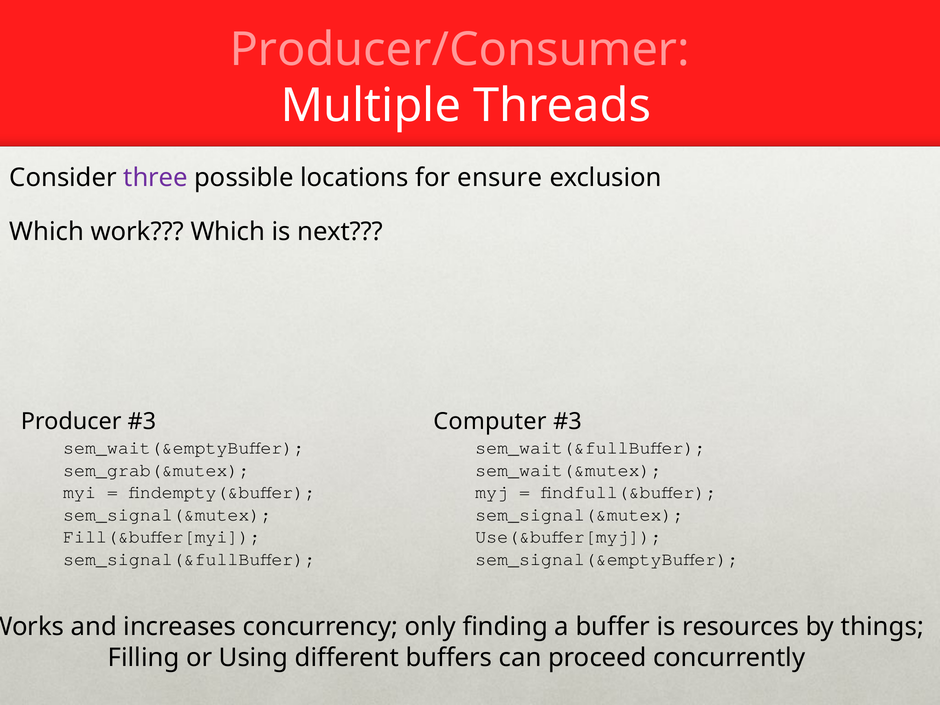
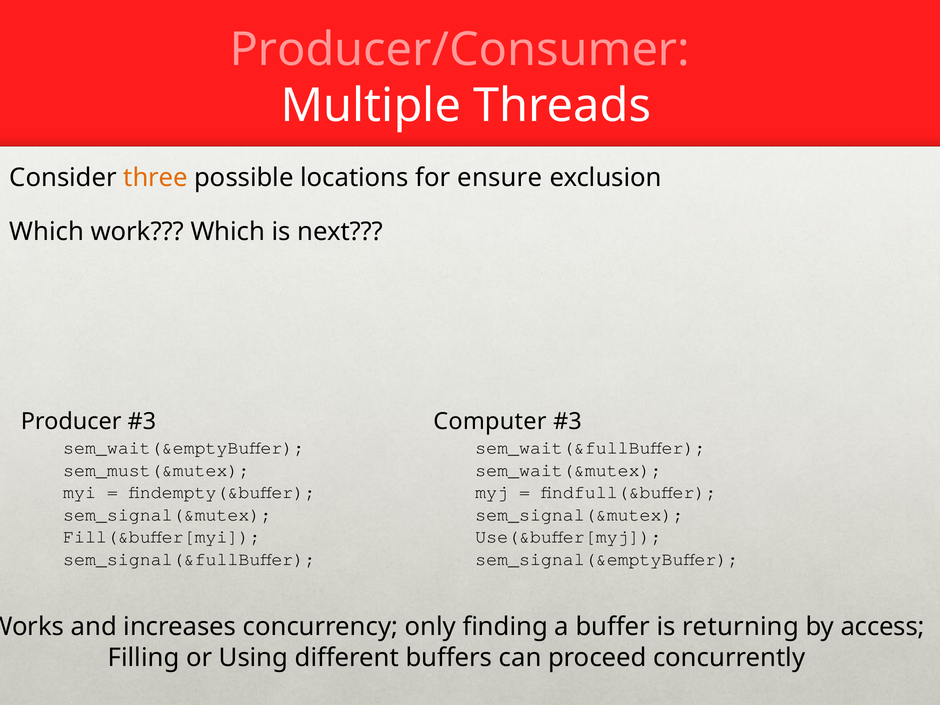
three colour: purple -> orange (156, 178)
sem_grab(&mutex: sem_grab(&mutex -> sem_must(&mutex (156, 470)
resources: resources -> returning (740, 627)
things: things -> access (883, 627)
